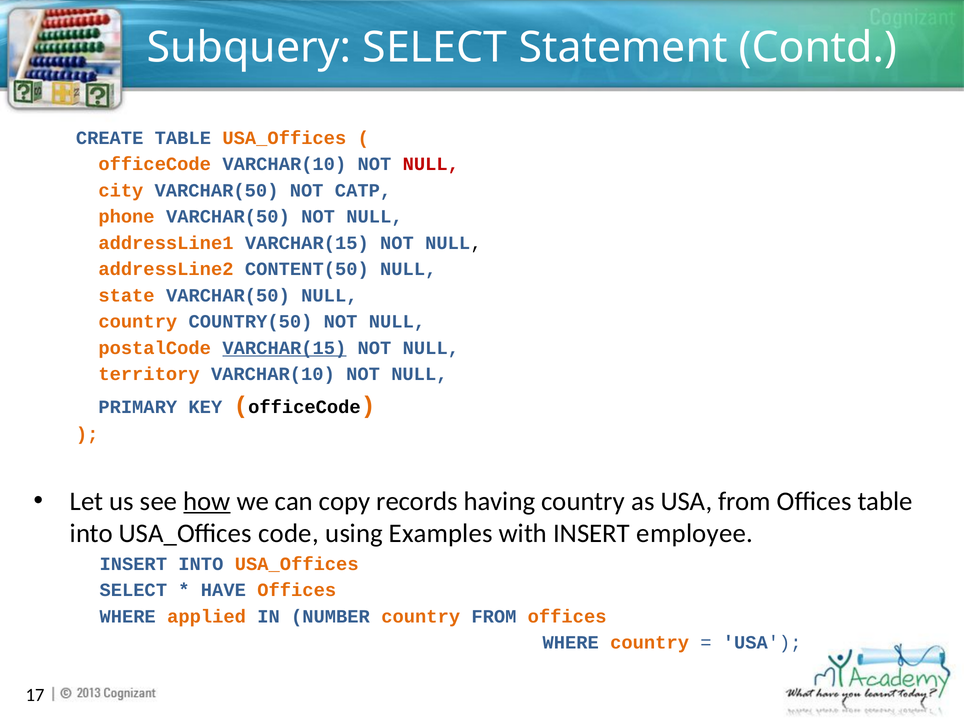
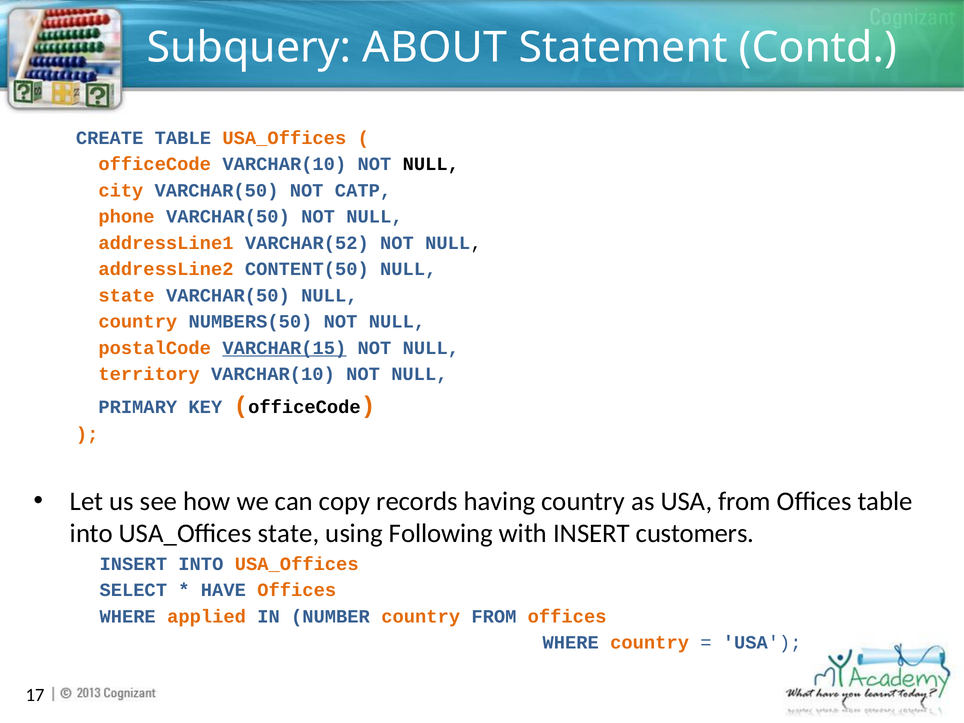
Subquery SELECT: SELECT -> ABOUT (435, 47)
NULL colour: red -> black (431, 164)
addressLine1 VARCHAR(15: VARCHAR(15 -> VARCHAR(52 (307, 243)
COUNTRY(50: COUNTRY(50 -> NUMBERS(50 (251, 322)
how underline: present -> none (207, 501)
USA_Offices code: code -> state (288, 533)
Examples: Examples -> Following (441, 533)
employee: employee -> customers (695, 533)
